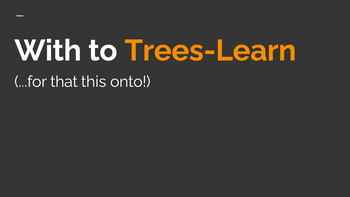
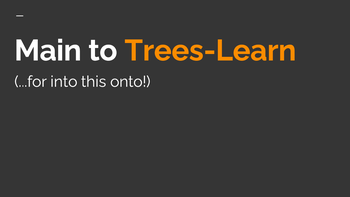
With: With -> Main (48, 51)
that: that -> into (64, 82)
